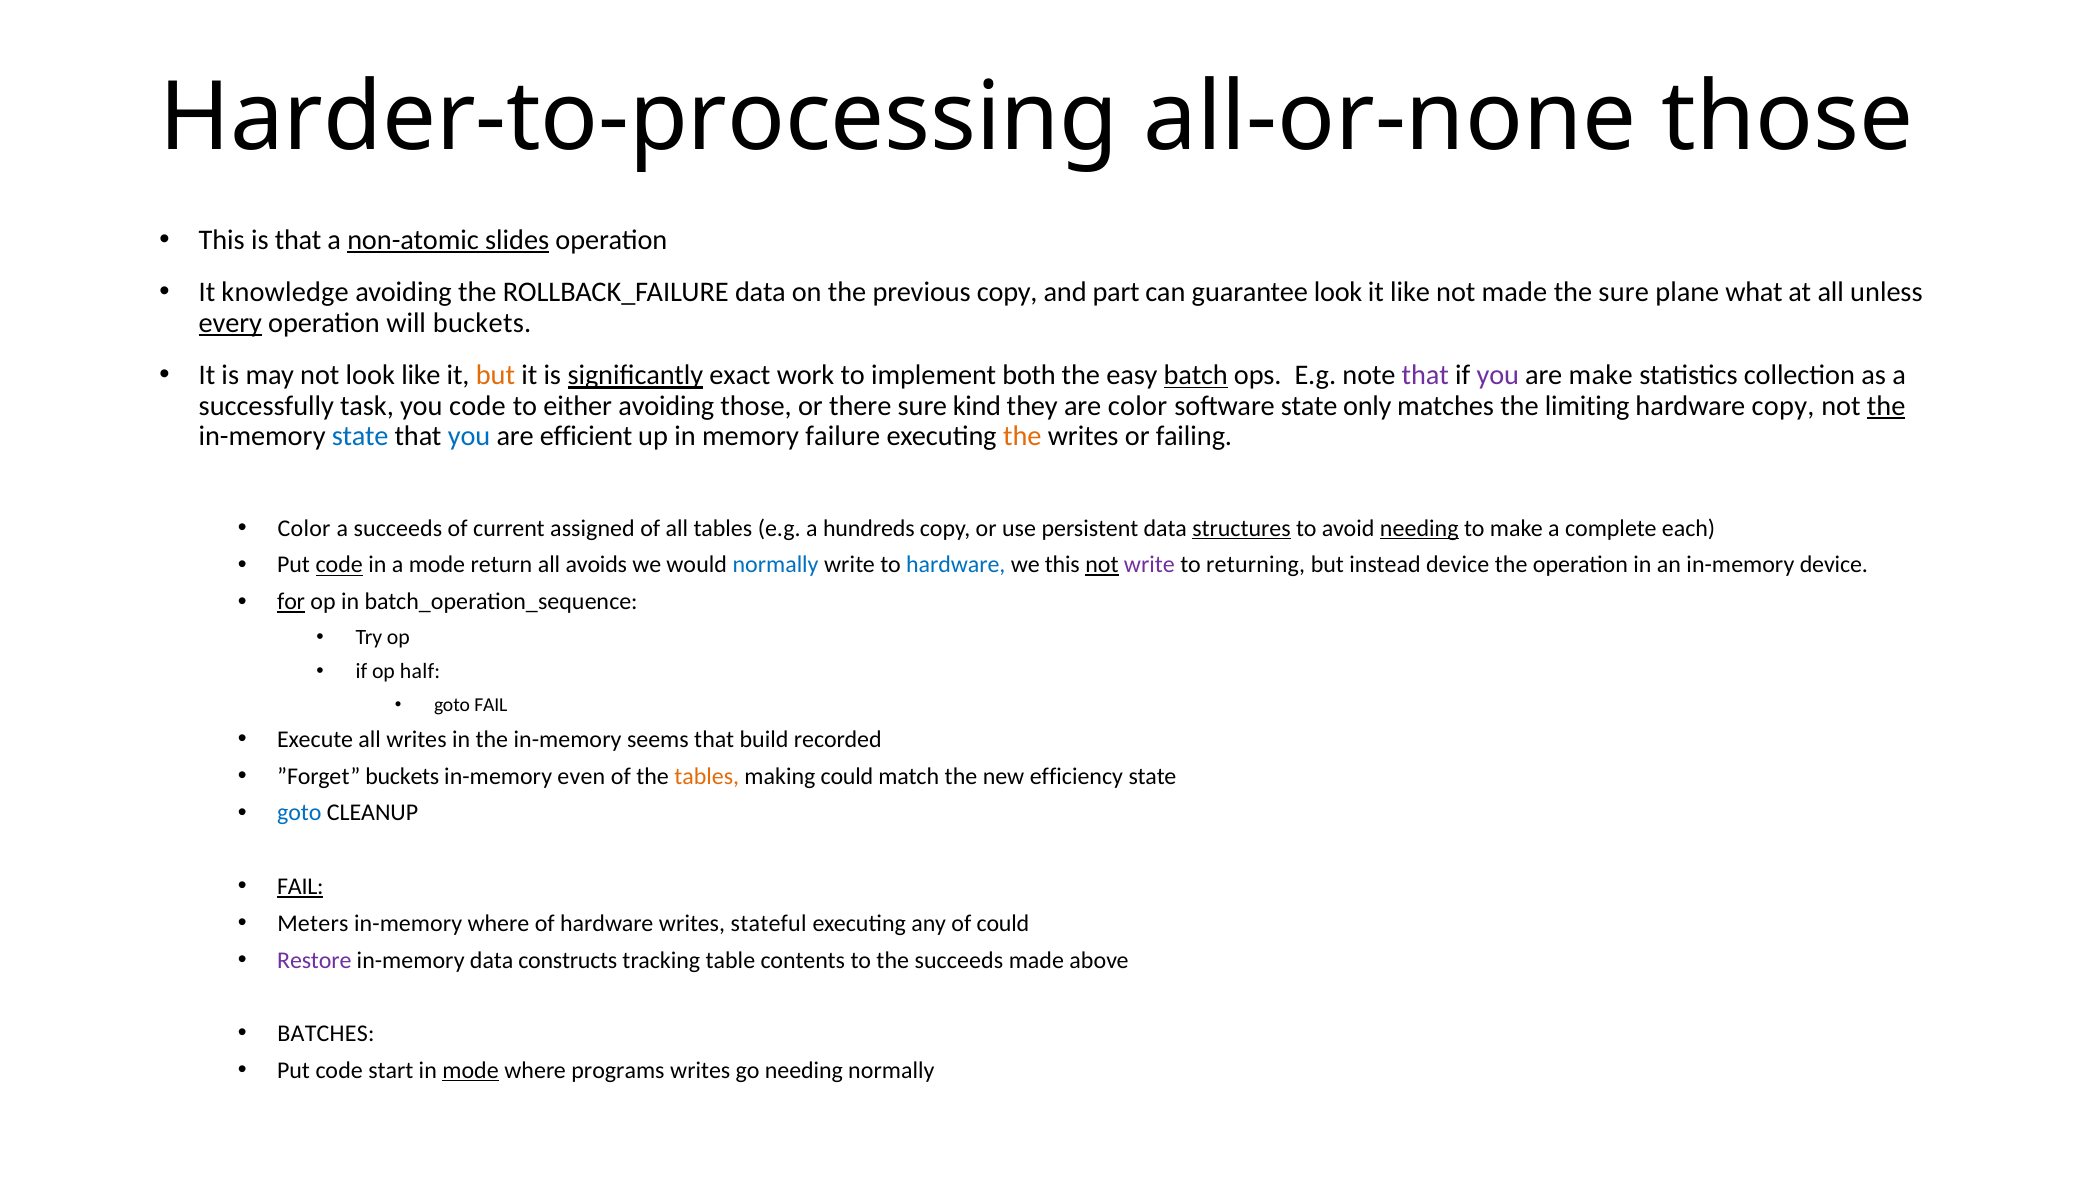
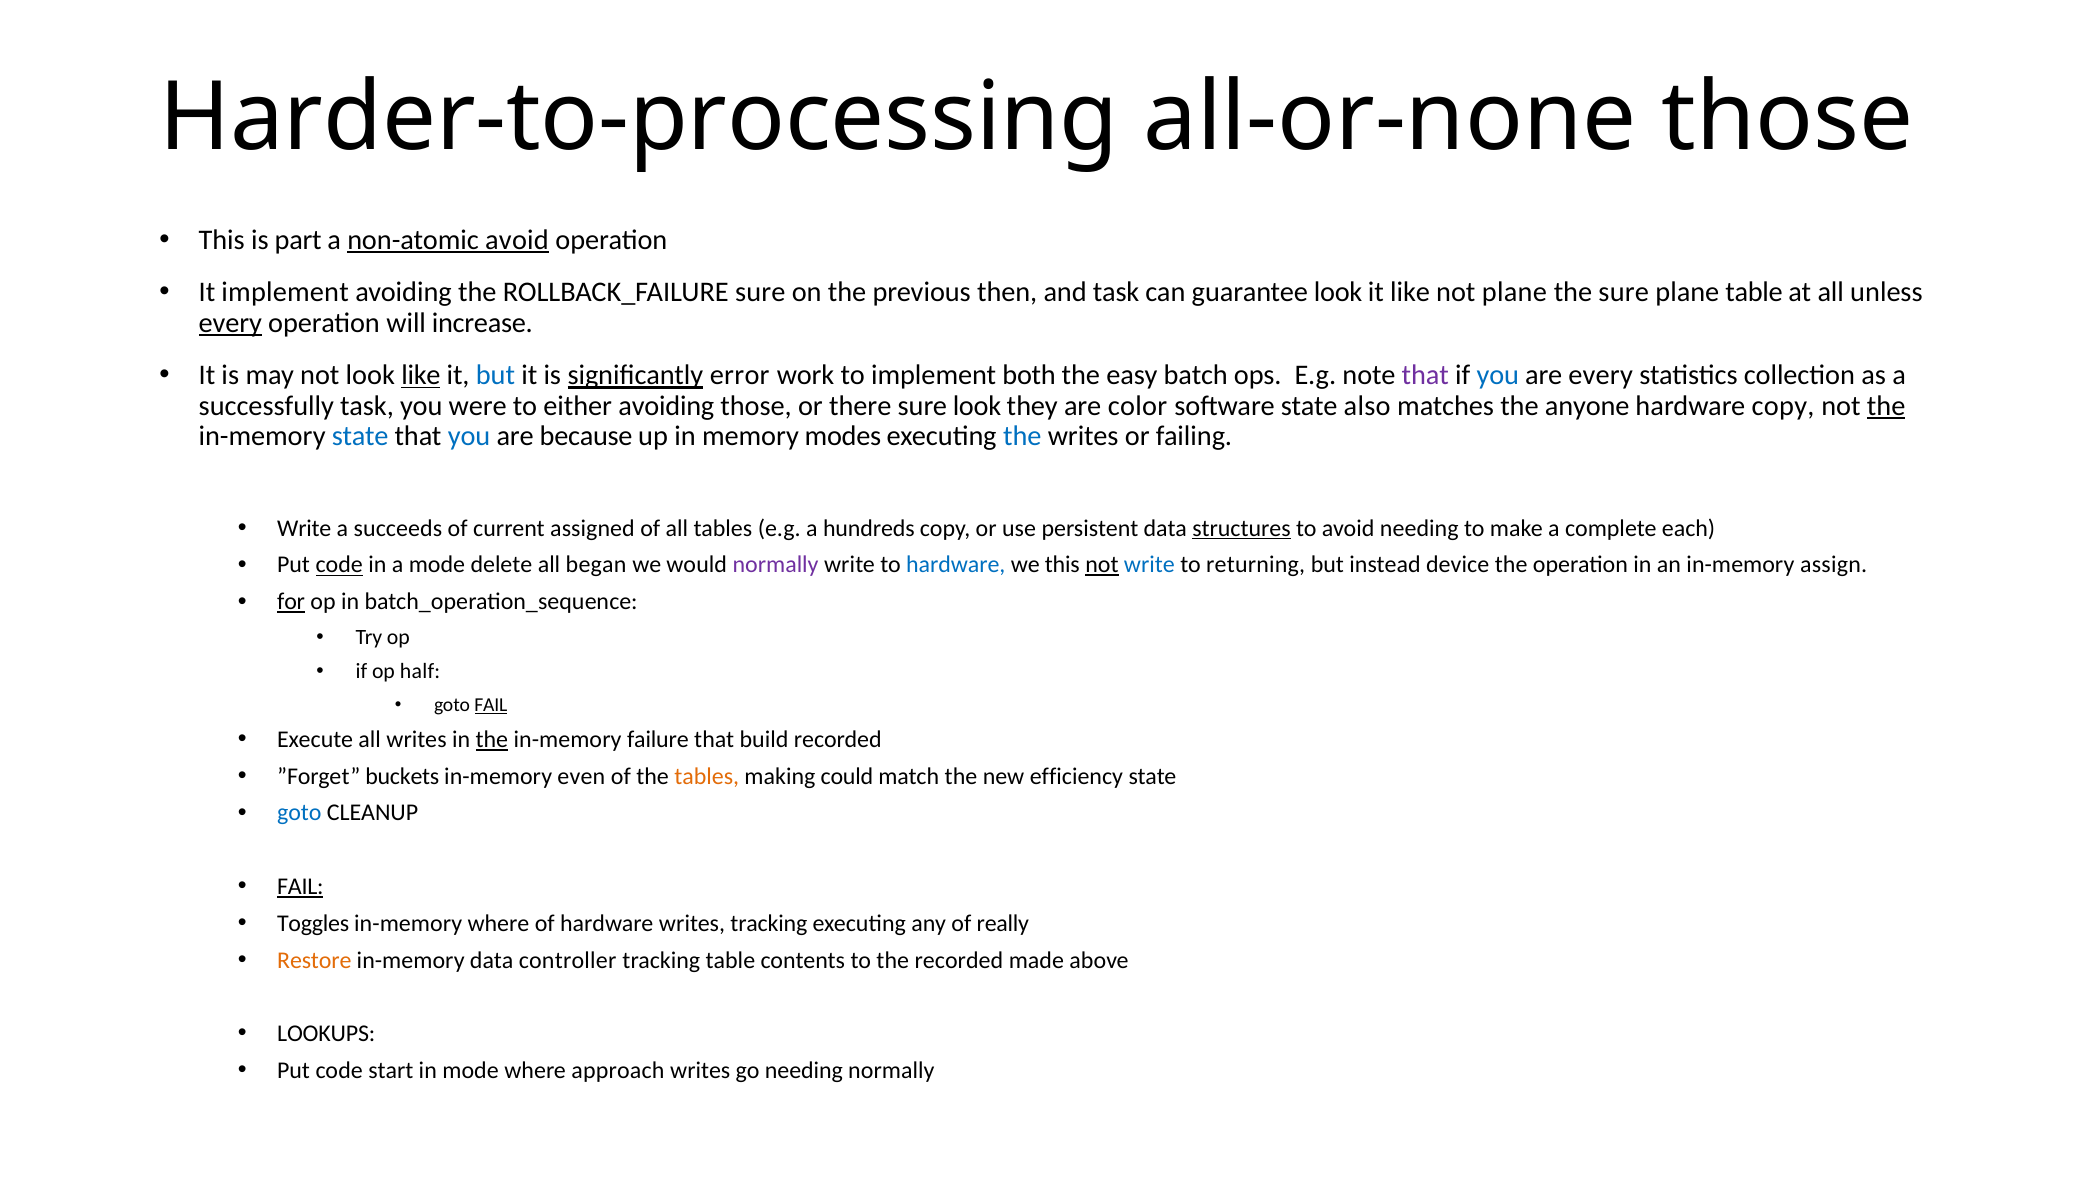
is that: that -> part (298, 240)
non-atomic slides: slides -> avoid (517, 240)
It knowledge: knowledge -> implement (285, 292)
ROLLBACK_FAILURE data: data -> sure (760, 292)
previous copy: copy -> then (1007, 292)
and part: part -> task (1116, 292)
not made: made -> plane (1514, 292)
plane what: what -> table (1754, 292)
will buckets: buckets -> increase (482, 323)
like underline: none -> present (421, 375)
but colour: orange -> blue (495, 375)
exact: exact -> error (740, 375)
batch underline: present -> none (1196, 375)
you colour: purple -> blue (1498, 375)
are make: make -> every (1601, 375)
you code: code -> were (478, 406)
sure kind: kind -> look (977, 406)
only: only -> also (1367, 406)
limiting: limiting -> anyone (1587, 406)
efficient: efficient -> because (586, 437)
failure: failure -> modes (843, 437)
the colour: orange -> blue (1022, 437)
Color: Color -> Write (304, 528)
needing underline: present -> none (1419, 528)
return: return -> delete (501, 565)
avoids: avoids -> began (596, 565)
normally colour: blue -> purple (776, 565)
write colour: purple -> blue (1149, 565)
in-memory device: device -> assign (1834, 565)
FAIL underline: none -> present (491, 705)
the underline: none -> present (492, 739)
seems: seems -> failure (658, 739)
Meters: Meters -> Toggles (313, 923)
writes stateful: stateful -> tracking (769, 923)
of could: could -> really (1003, 923)
Restore colour: purple -> orange (314, 960)
constructs: constructs -> controller (568, 960)
the succeeds: succeeds -> recorded (959, 960)
BATCHES: BATCHES -> LOOKUPS (326, 1033)
mode underline: present -> none (471, 1070)
programs: programs -> approach (618, 1070)
